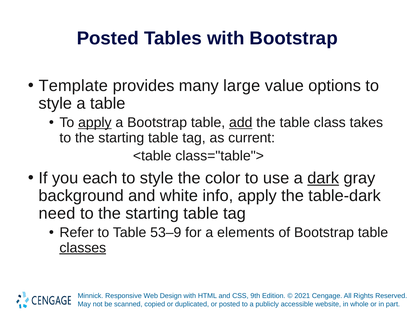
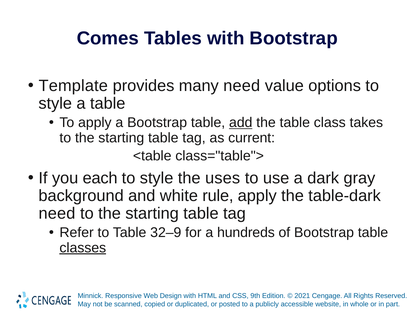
Posted: Posted -> Comes (108, 38)
many large: large -> need (242, 86)
apply underline: present -> none (95, 123)
color: color -> uses (223, 178)
dark underline: present -> none (323, 178)
info: info -> rule (218, 196)
53–9: 53–9 -> 32–9 (166, 233)
elements: elements -> hundreds (246, 233)
